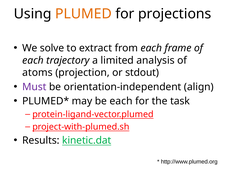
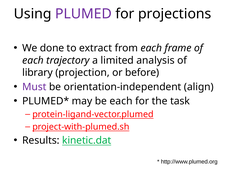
PLUMED colour: orange -> purple (83, 14)
solve: solve -> done (52, 48)
atoms: atoms -> library (38, 72)
stdout: stdout -> before (142, 72)
